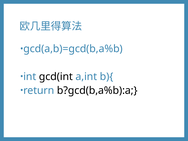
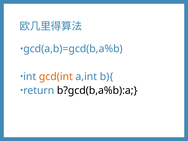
gcd(int colour: black -> orange (56, 77)
